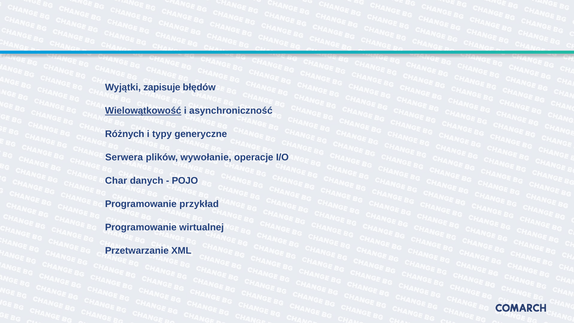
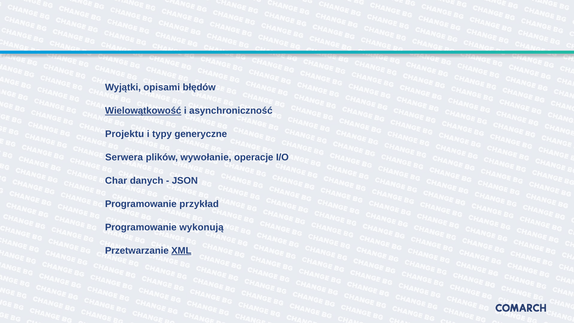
zapisuje: zapisuje -> opisami (162, 87)
Różnych: Różnych -> Projektu (125, 134)
POJO: POJO -> JSON (185, 181)
wirtualnej: wirtualnej -> wykonują (201, 227)
XML underline: none -> present (181, 251)
